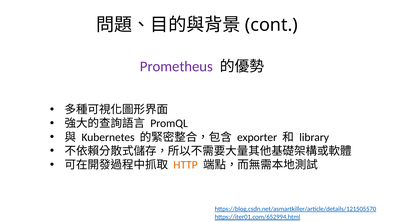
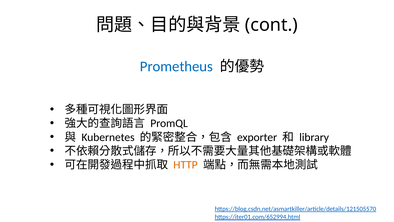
Prometheus colour: purple -> blue (176, 66)
